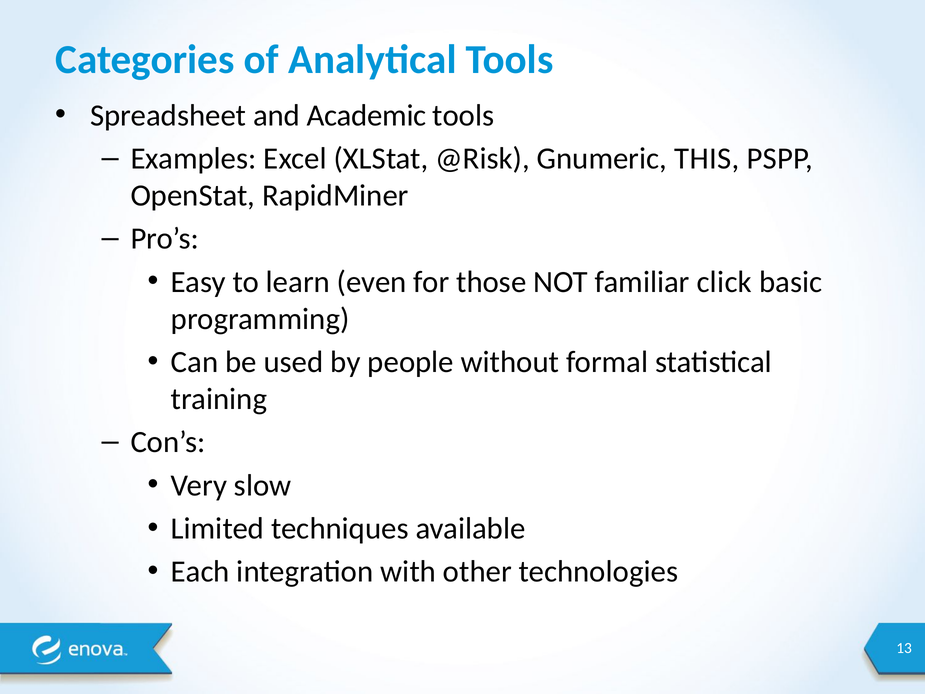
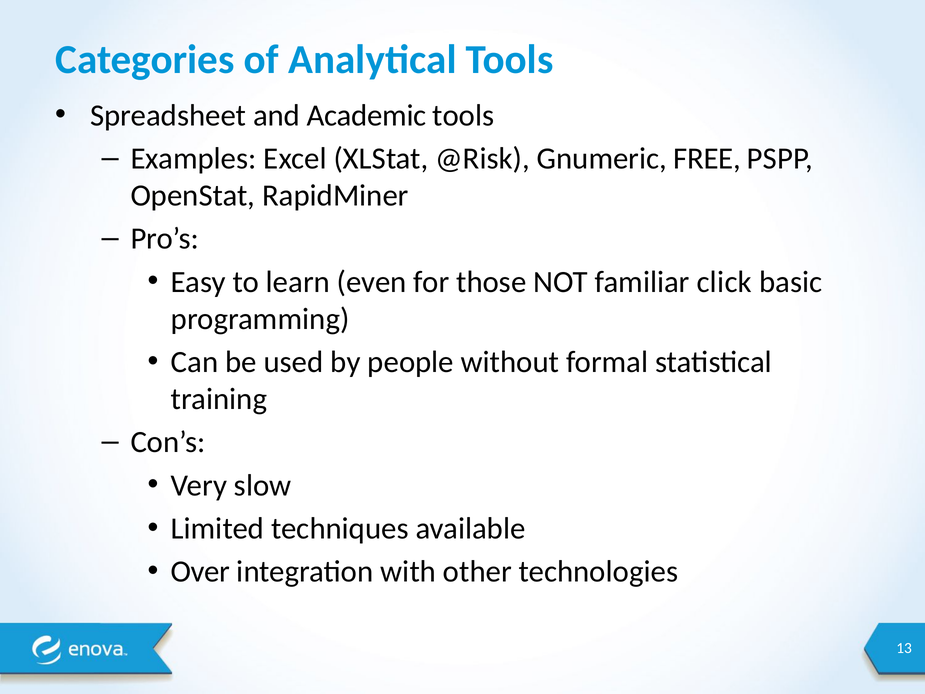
THIS: THIS -> FREE (707, 159)
Each: Each -> Over (200, 572)
